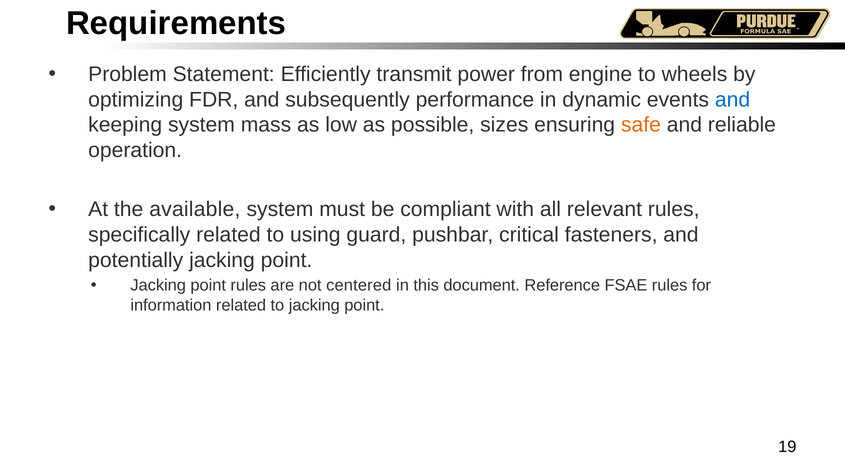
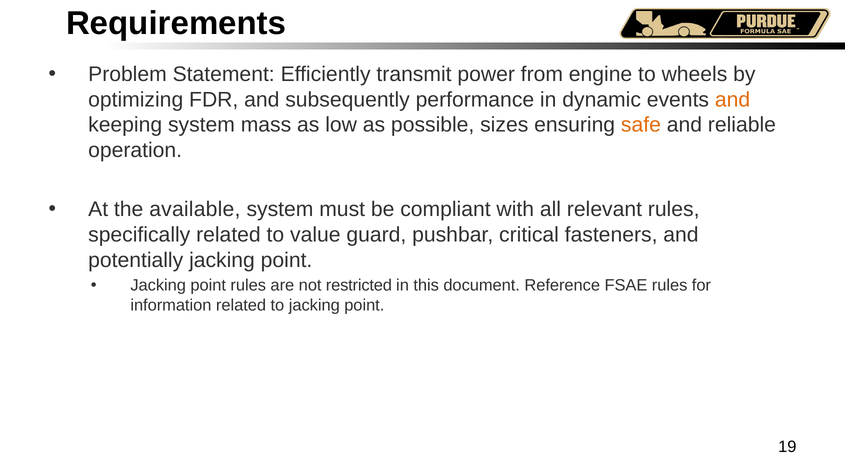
and colour: blue -> orange (733, 100)
using: using -> value (315, 235)
centered: centered -> restricted (359, 286)
